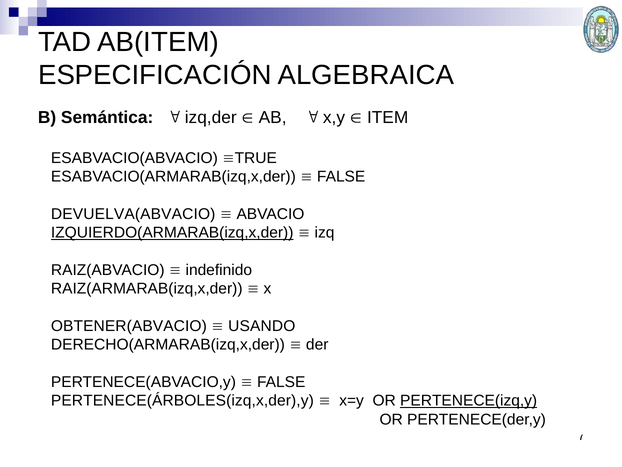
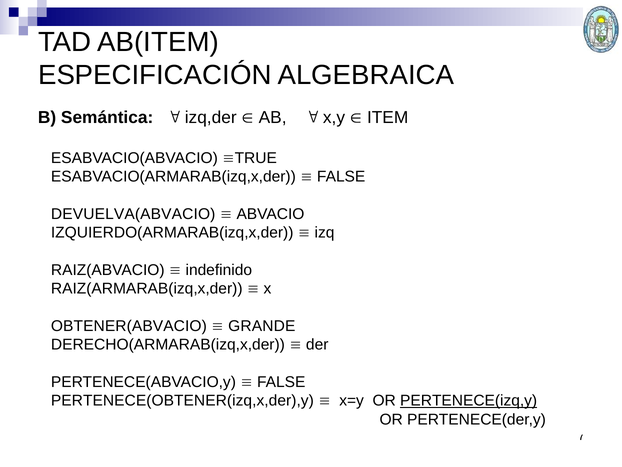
IZQUIERDO(ARMARAB(izq,x,der underline: present -> none (172, 232)
USANDO: USANDO -> GRANDE (262, 326)
PERTENECE(ÁRBOLES(izq,x,der),y: PERTENECE(ÁRBOLES(izq,x,der),y -> PERTENECE(OBTENER(izq,x,der),y (182, 400)
